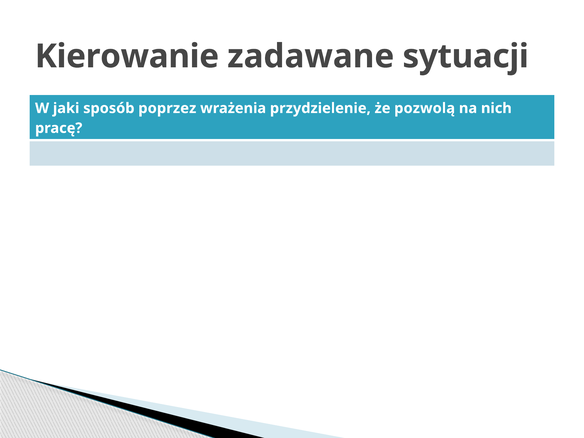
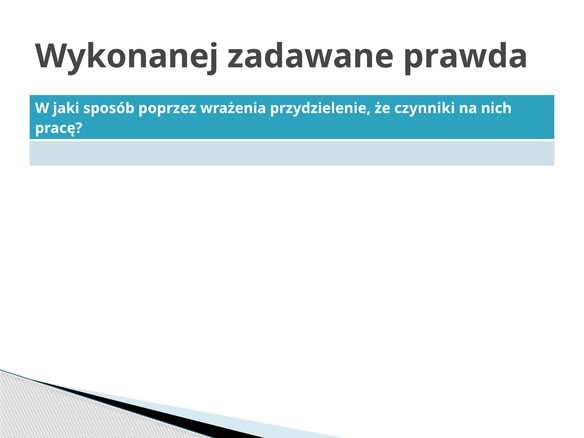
Kierowanie: Kierowanie -> Wykonanej (127, 56)
sytuacji: sytuacji -> prawda (466, 56)
pozwolą: pozwolą -> czynniki (425, 108)
